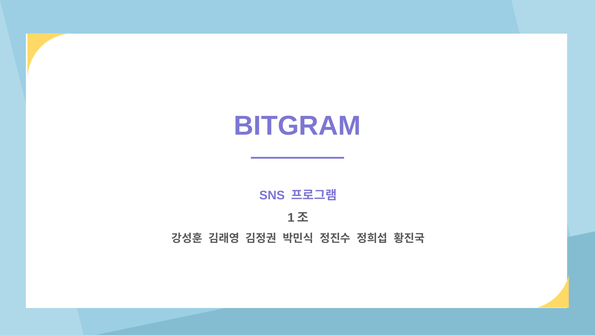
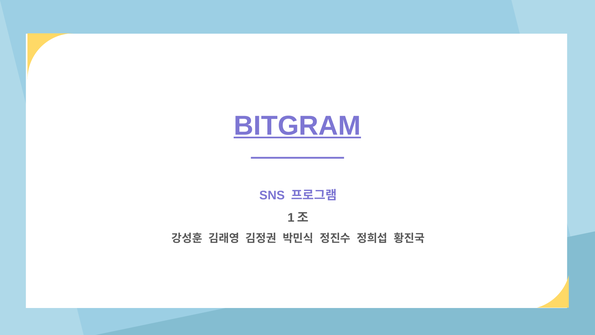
BITGRAM underline: none -> present (297, 126)
